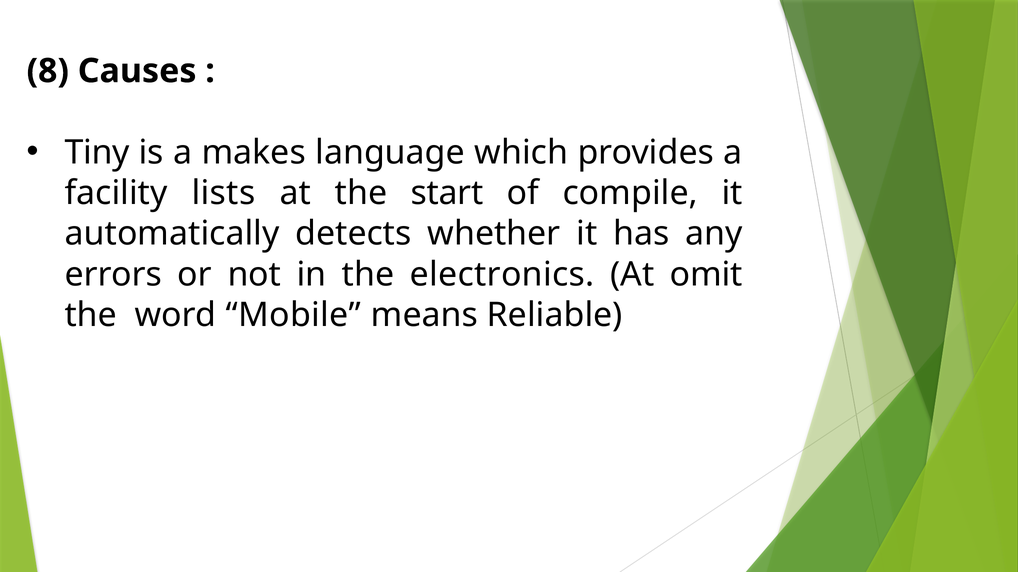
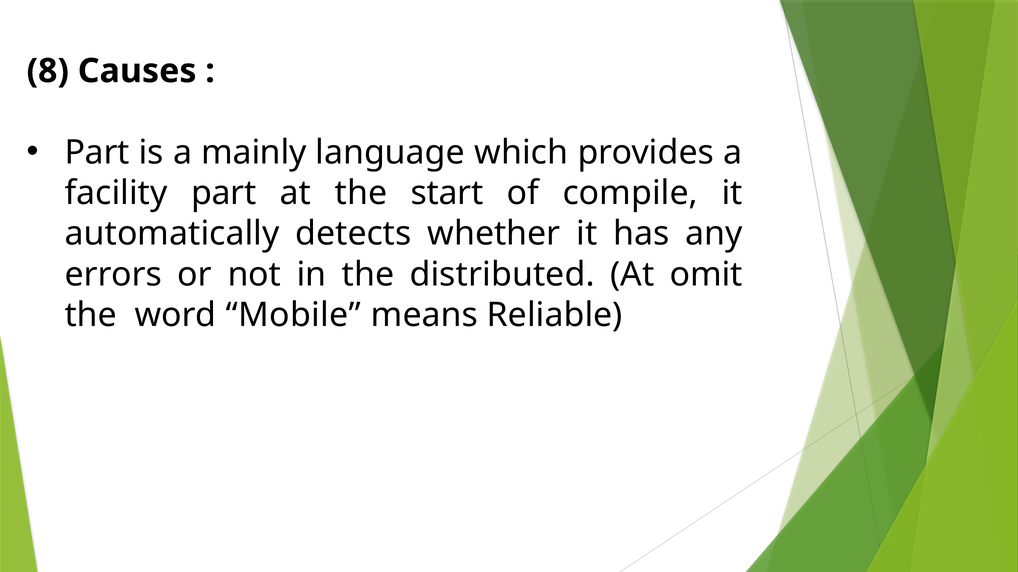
Tiny: Tiny -> Part (97, 153)
makes: makes -> mainly (254, 153)
facility lists: lists -> part (224, 193)
electronics: electronics -> distributed (502, 275)
